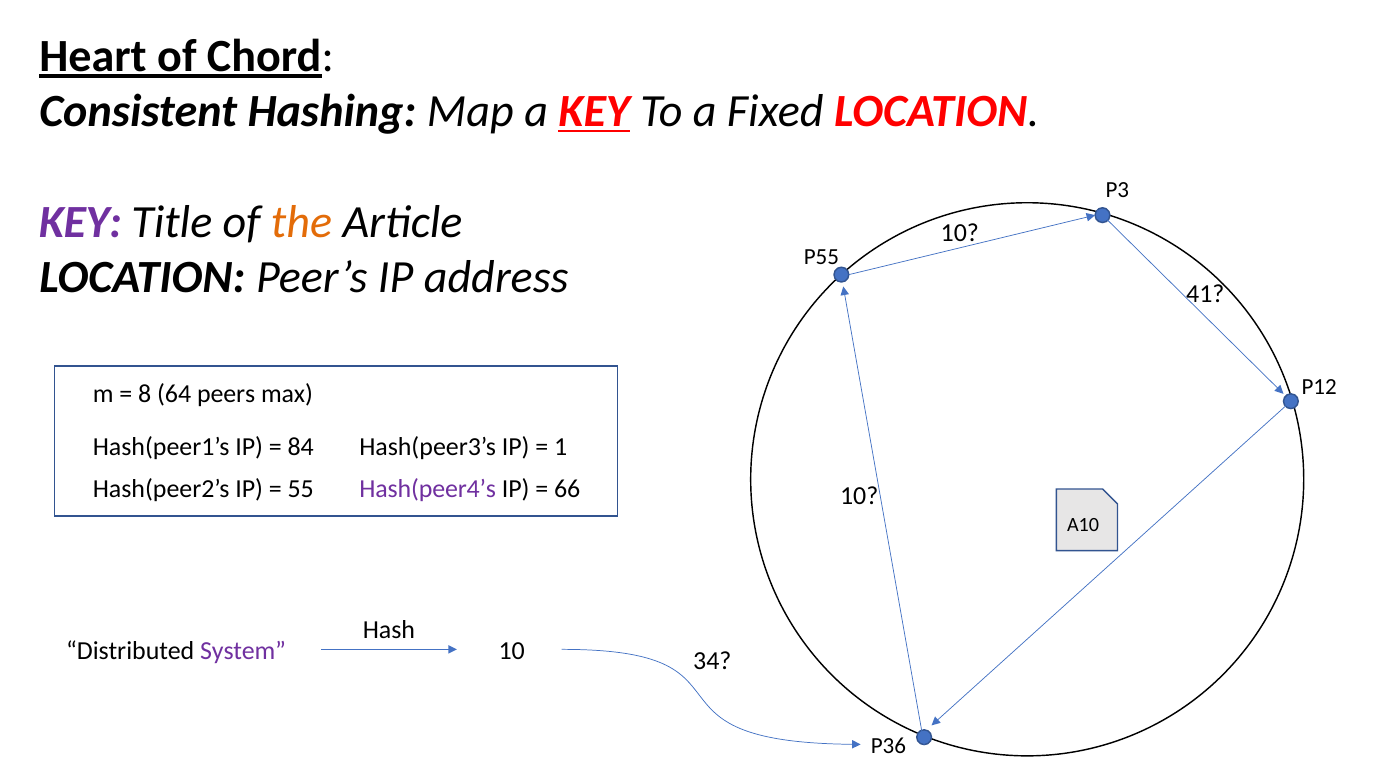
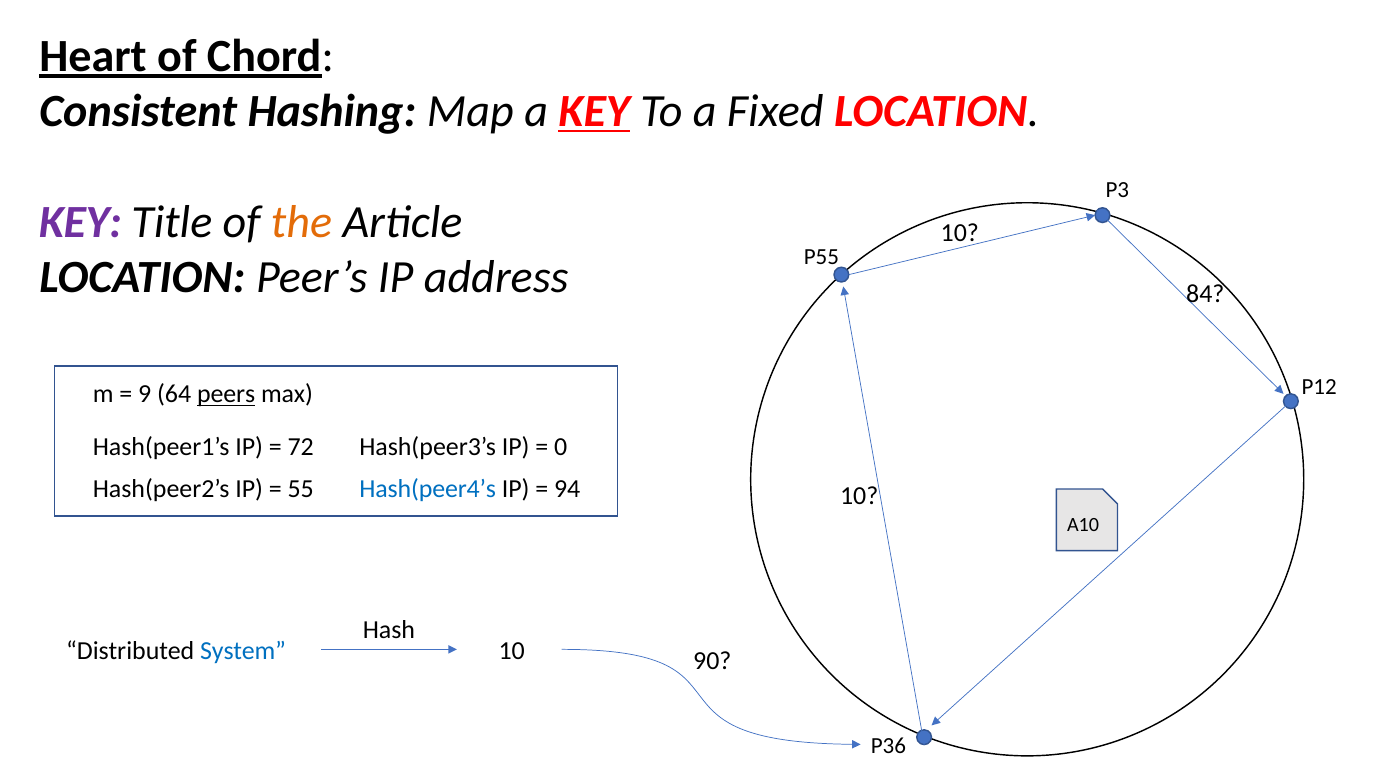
41: 41 -> 84 (1205, 294)
8: 8 -> 9 (145, 394)
peers underline: none -> present (226, 394)
84: 84 -> 72 (301, 447)
1: 1 -> 0 (561, 447)
Hash(peer4’s colour: purple -> blue (428, 489)
66: 66 -> 94 (567, 489)
System colour: purple -> blue (243, 651)
34: 34 -> 90 (712, 661)
